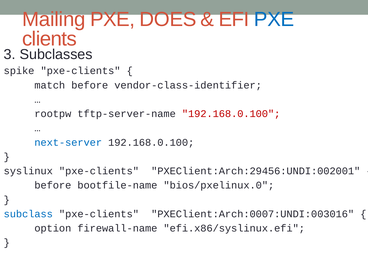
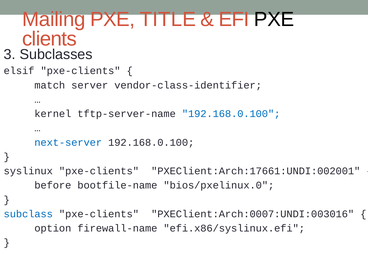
DOES: DOES -> TITLE (168, 19)
PXE colour: blue -> black (274, 19)
spike: spike -> elsif (19, 71)
match before: before -> server (90, 85)
rootpw: rootpw -> kernel (53, 114)
192.168.0.100 colour: red -> blue (231, 114)
PXEClient:Arch:29456:UNDI:002001: PXEClient:Arch:29456:UNDI:002001 -> PXEClient:Arch:17661:UNDI:002001 (256, 171)
